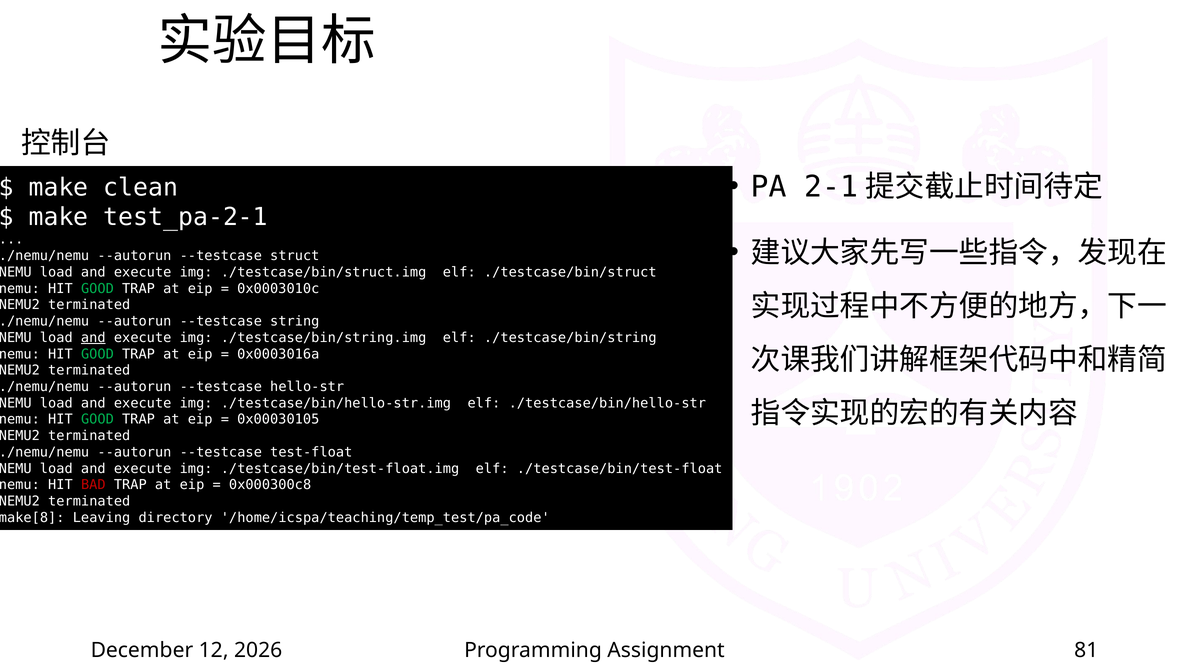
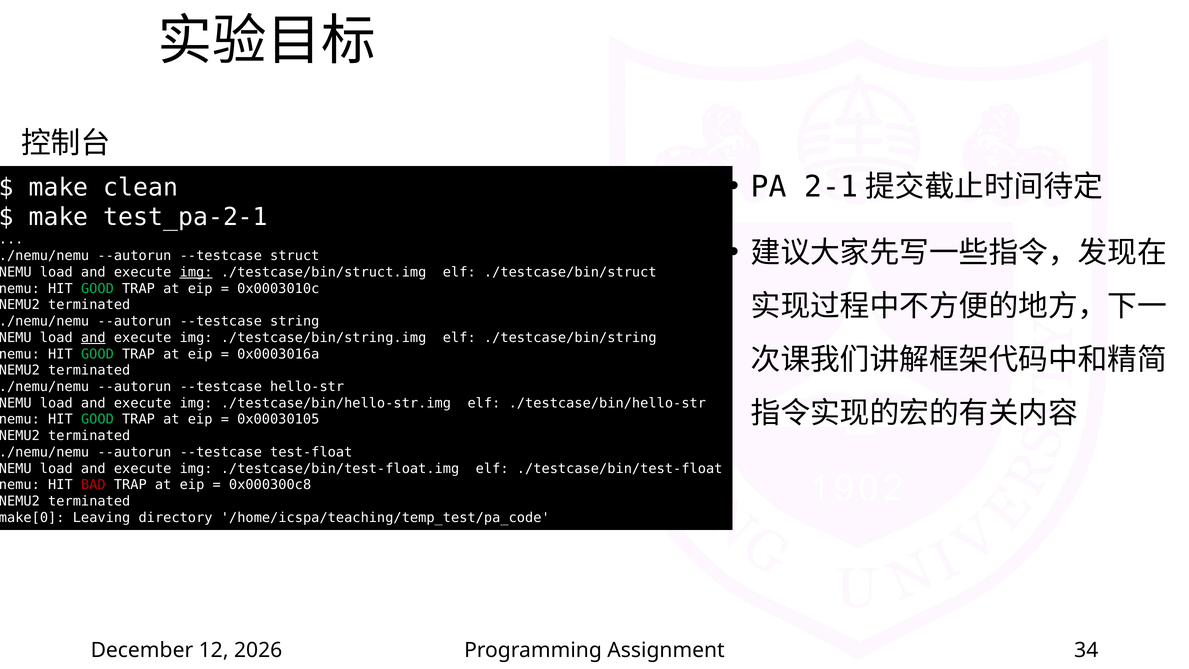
img underline: none -> present (196, 272)
make[8: make[8 -> make[0 (32, 518)
81: 81 -> 34 (1086, 650)
